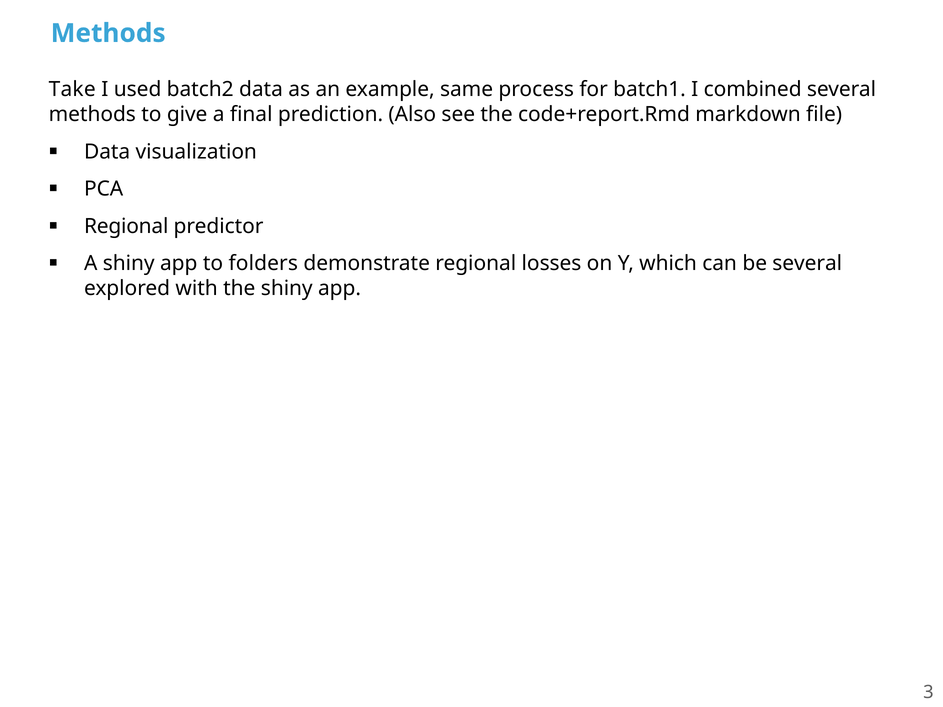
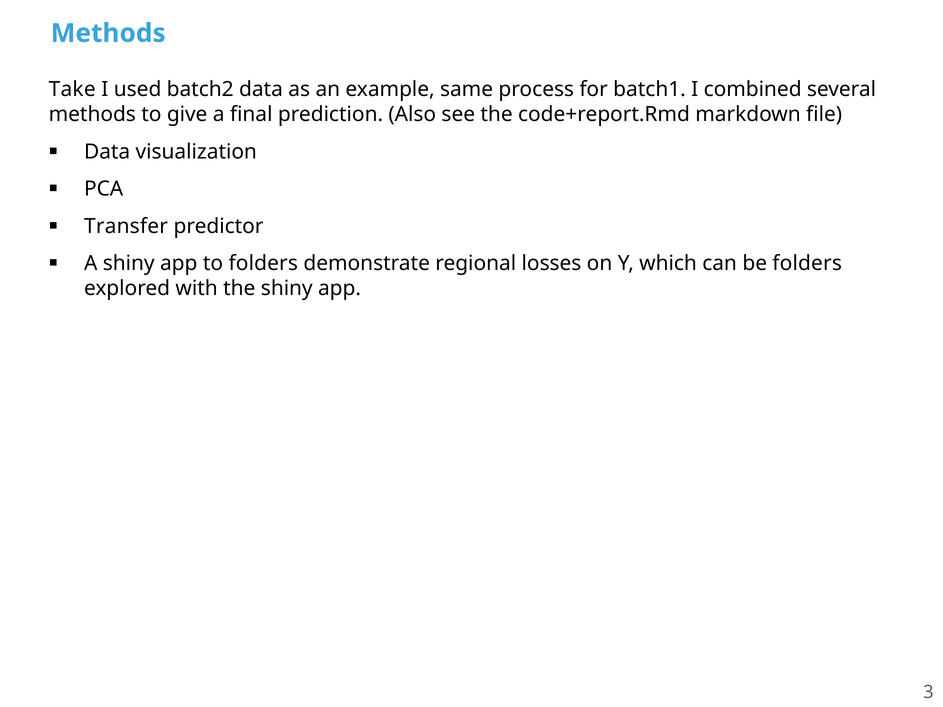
Regional: Regional -> Transfer (126, 226)
be several: several -> folders (807, 263)
